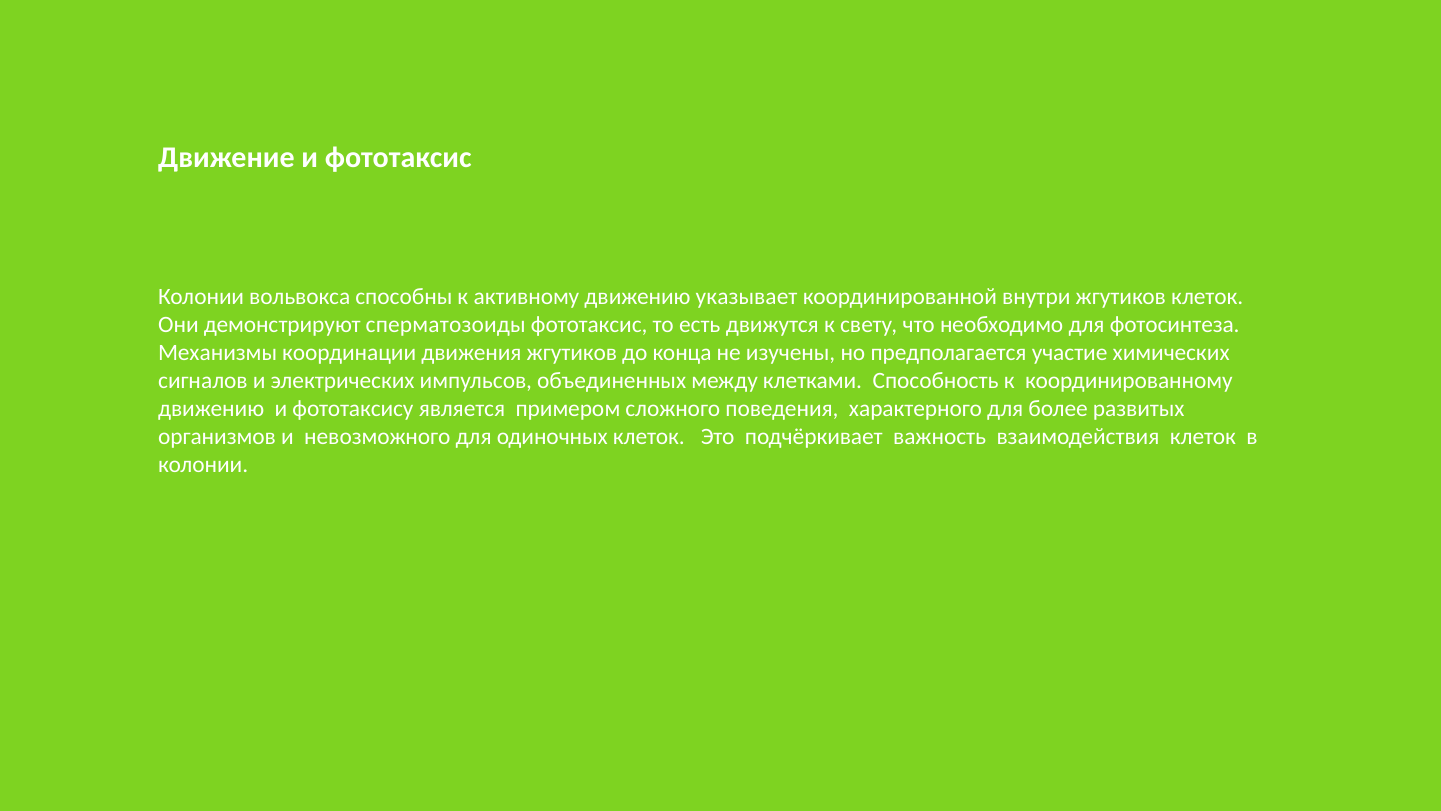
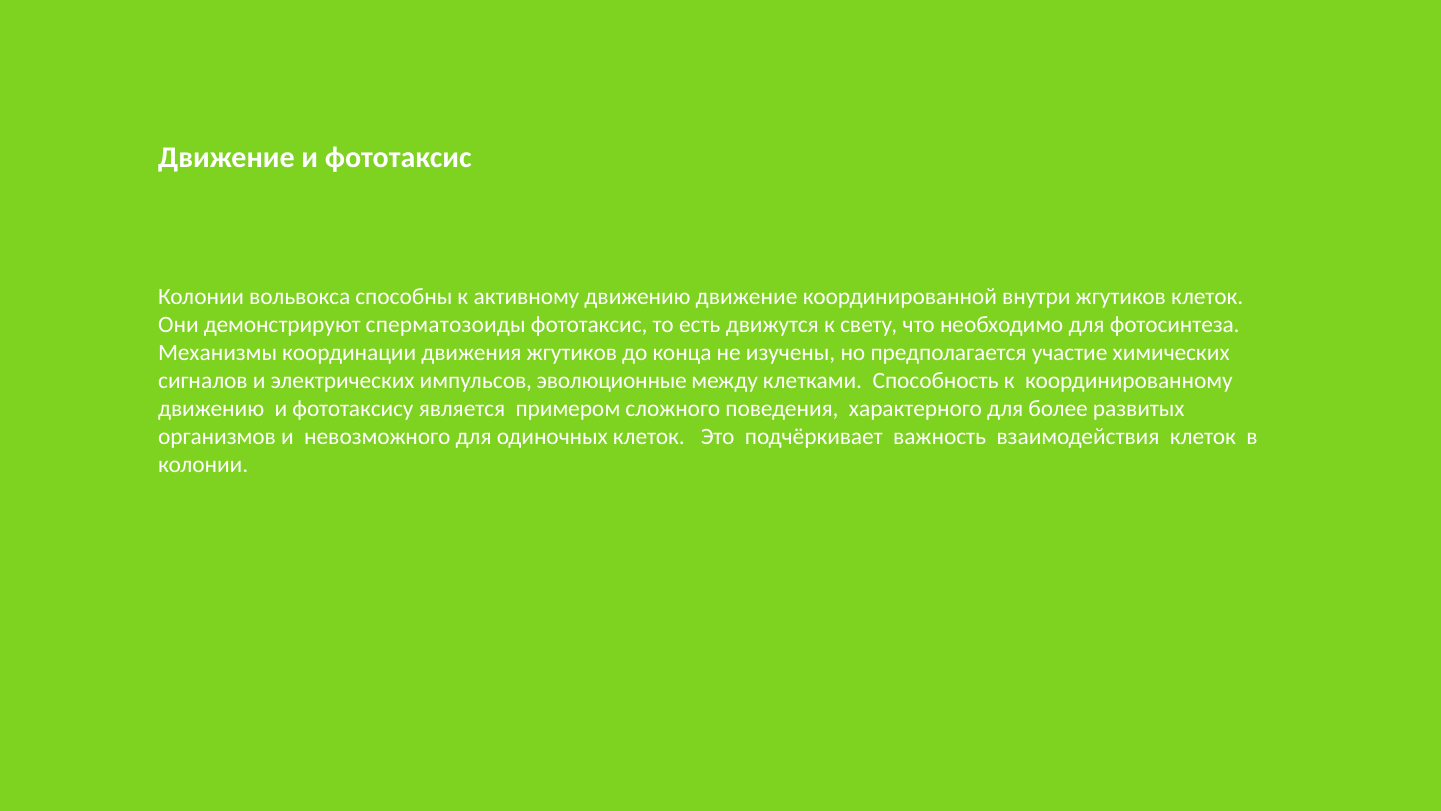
движению указывает: указывает -> движение (747, 297)
объединенных: объединенных -> эволюционные (612, 381)
